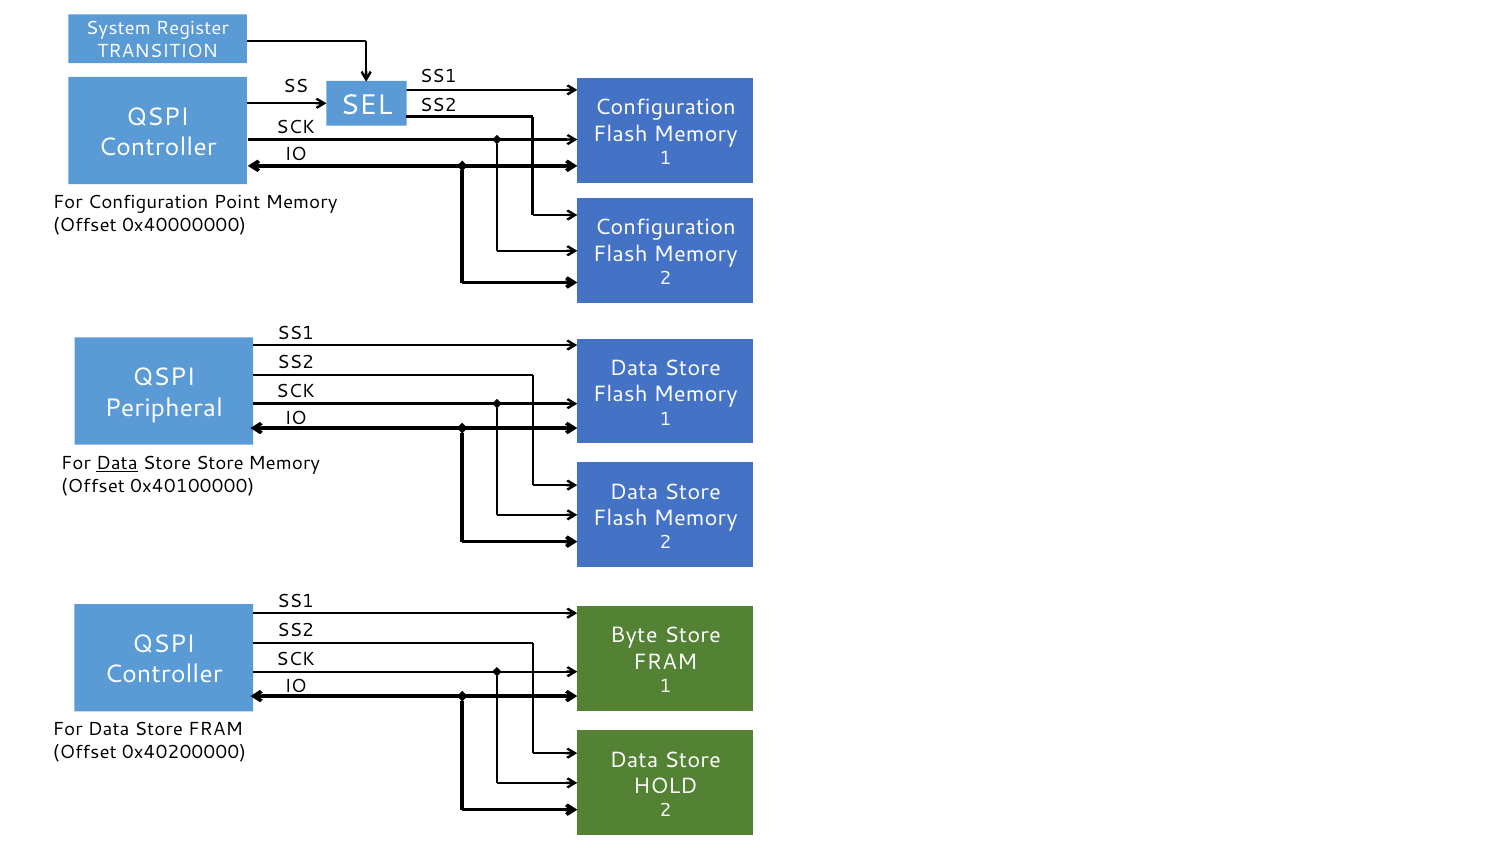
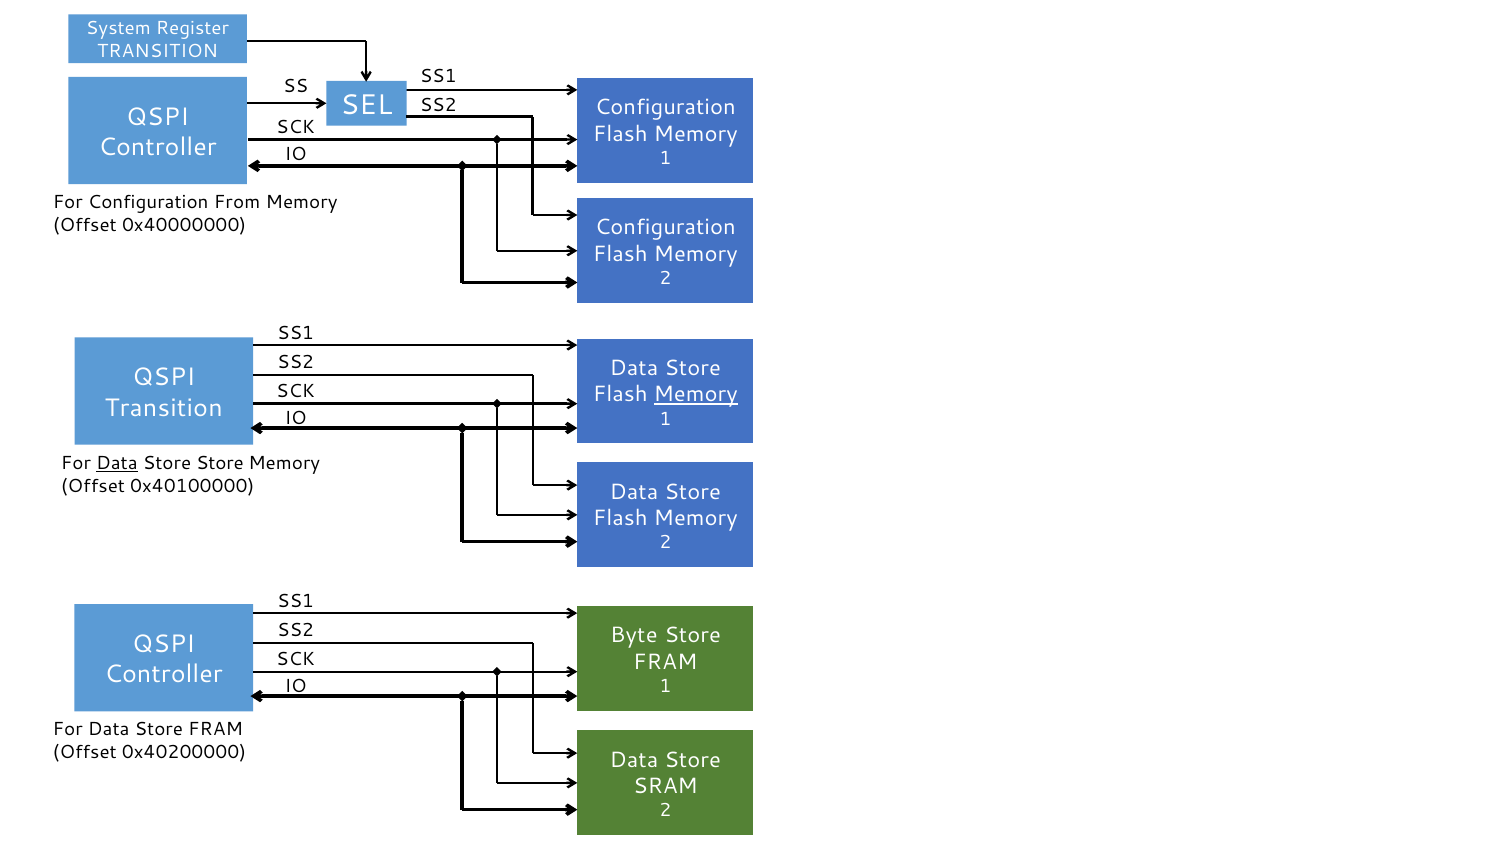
Point: Point -> From (237, 202)
Memory underline: none -> present (696, 394)
Peripheral: Peripheral -> Transition (164, 408)
HOLD: HOLD -> SRAM (665, 786)
